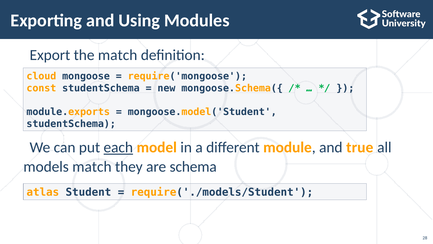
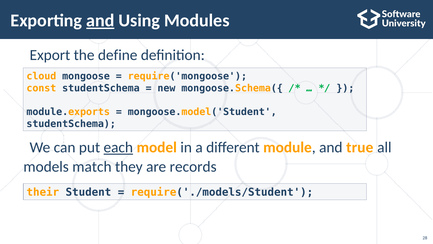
and underline: none -> present (100, 21)
the match: match -> define (118, 55)
schema: schema -> records (193, 167)
atlas: atlas -> their (43, 192)
